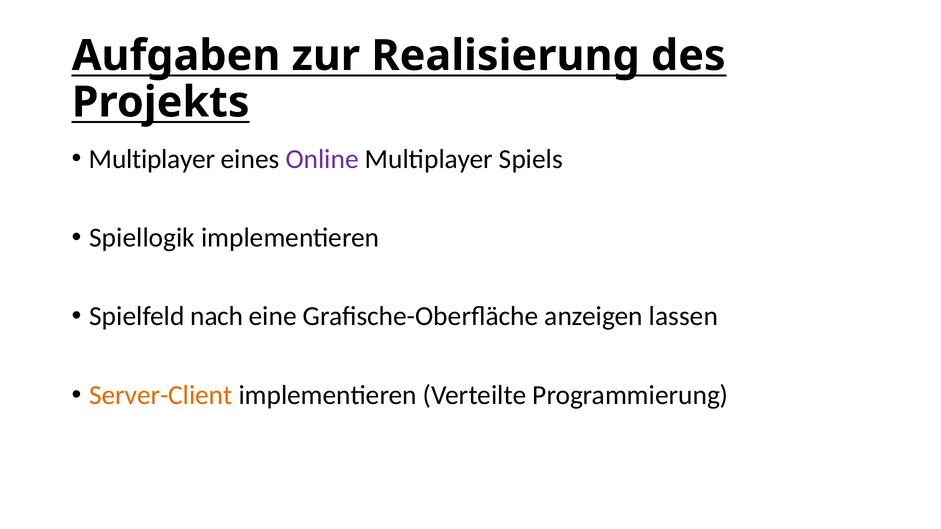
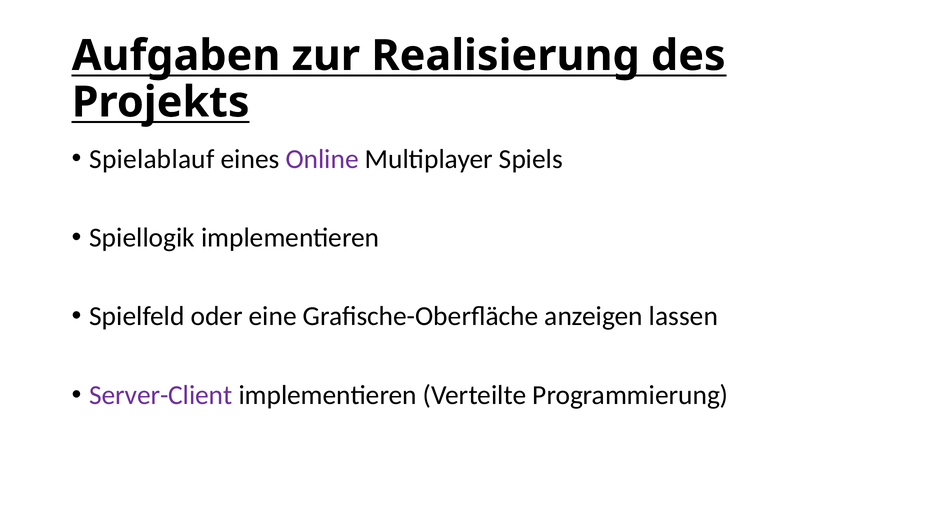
Multiplayer: Multiplayer -> Spielablauf (152, 159)
nach: nach -> oder (217, 317)
Server-Client colour: orange -> purple (161, 395)
